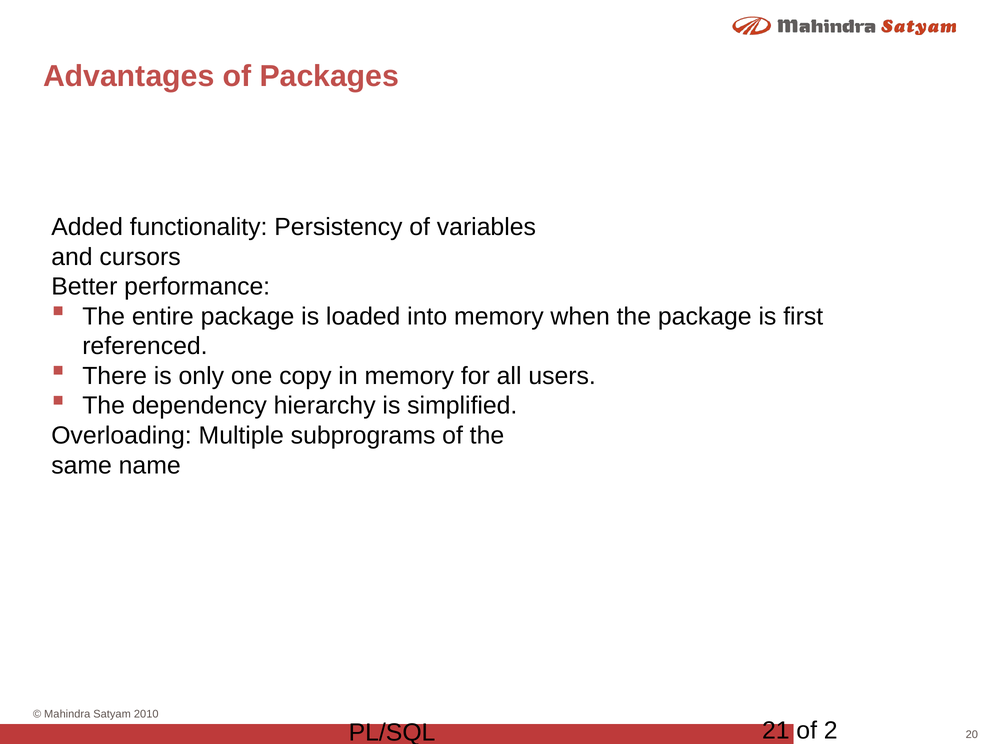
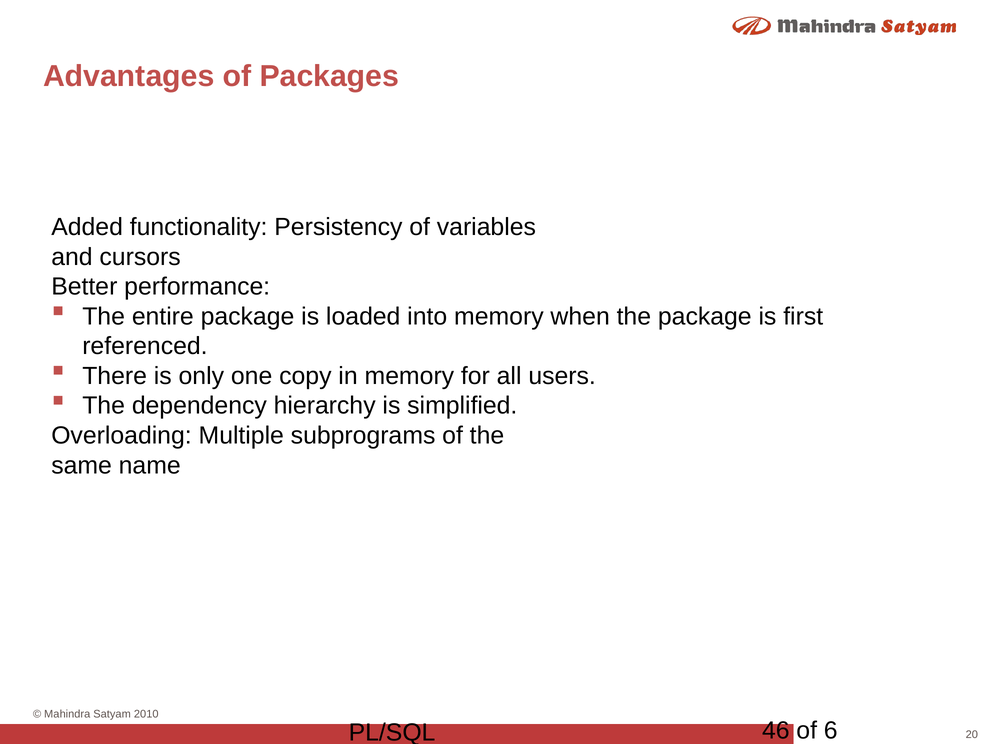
21: 21 -> 46 (776, 730)
2: 2 -> 6 (831, 730)
